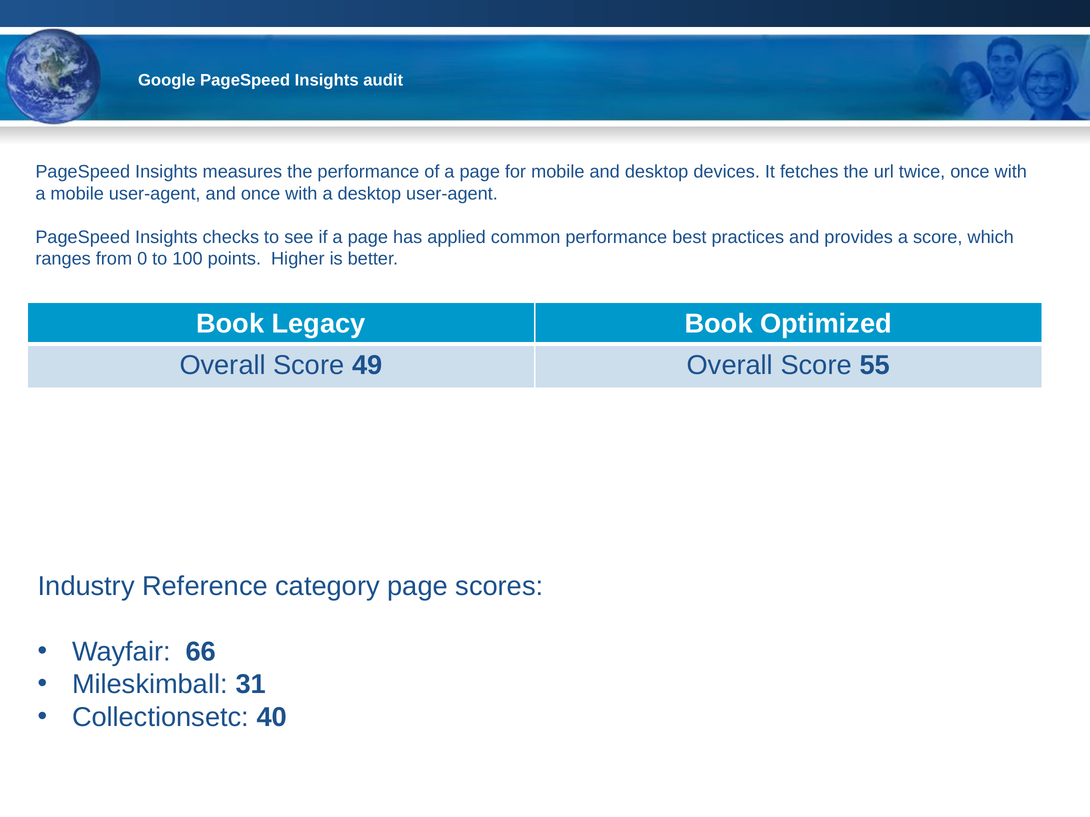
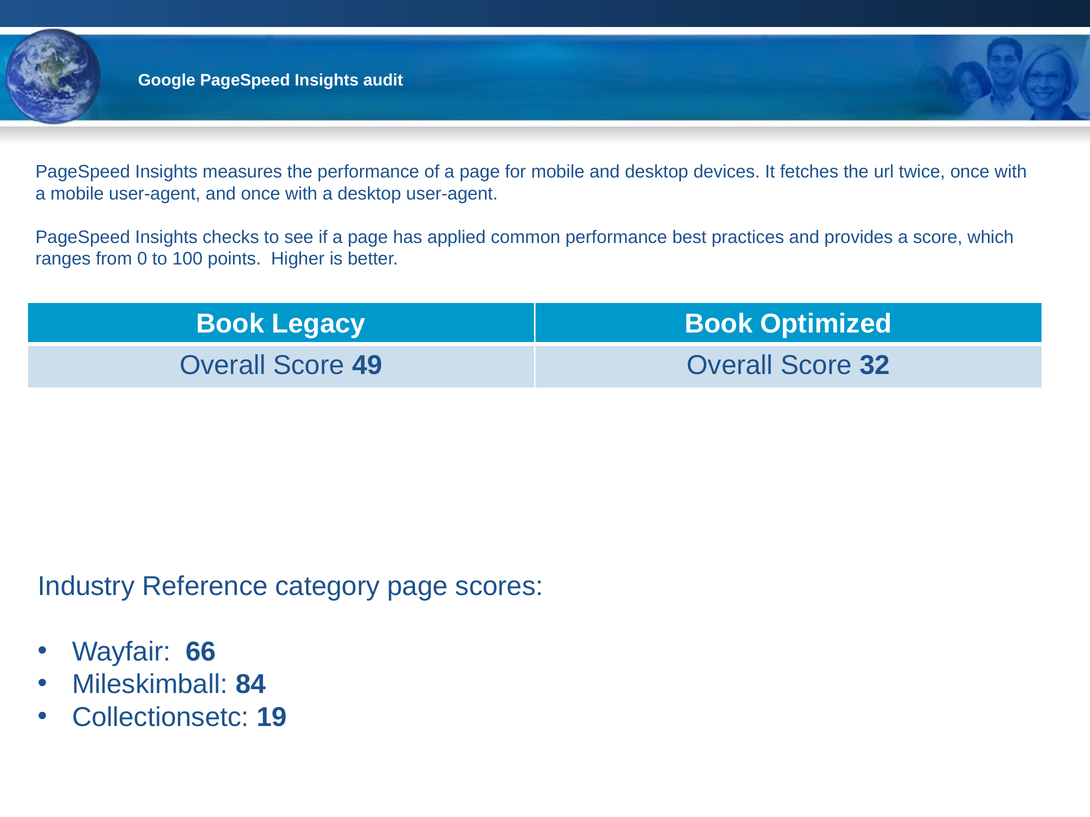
55: 55 -> 32 (875, 365)
31: 31 -> 84 (251, 685)
40: 40 -> 19 (272, 718)
